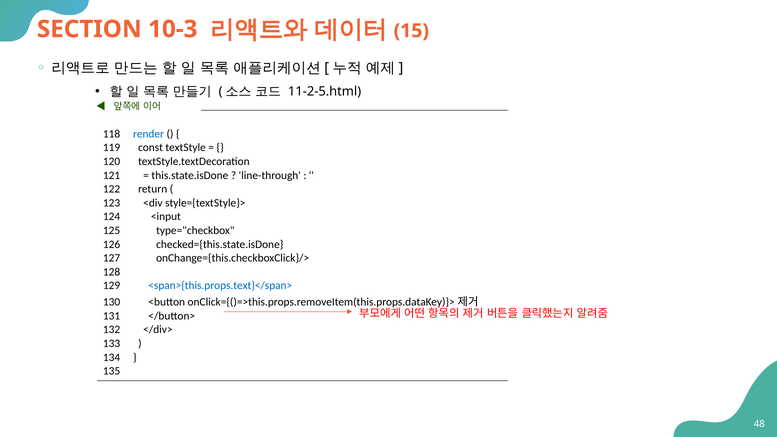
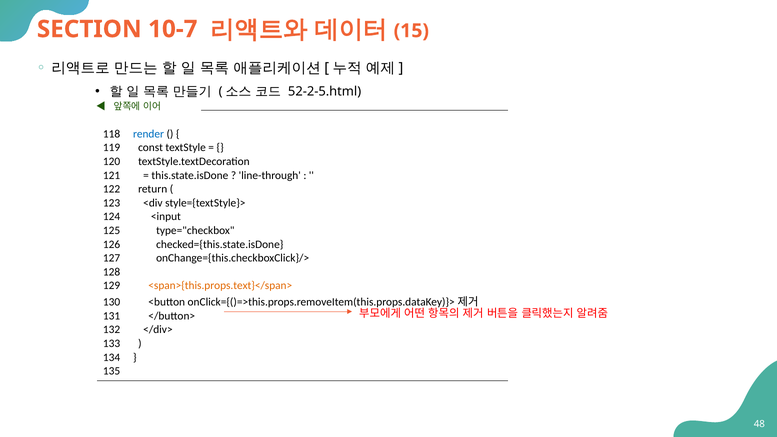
10-3: 10-3 -> 10-7 (173, 29)
11-2-5.html: 11-2-5.html -> 52-2-5.html (325, 92)
<span>{this.props.text}</span> colour: blue -> orange (220, 286)
